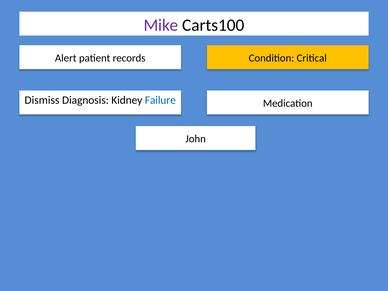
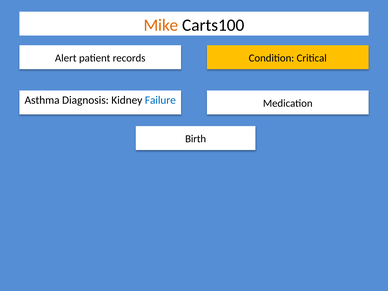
Mike colour: purple -> orange (161, 25)
Dismiss: Dismiss -> Asthma (42, 100)
John: John -> Birth (196, 139)
